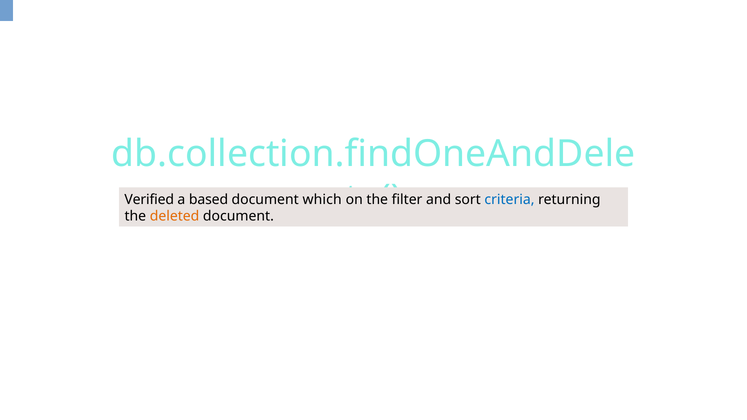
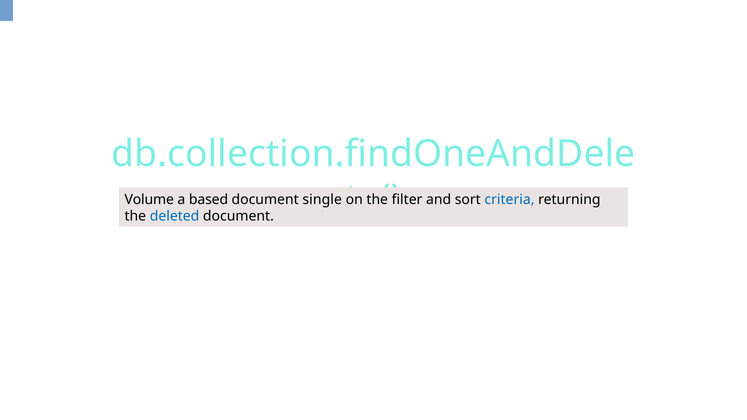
Verified: Verified -> Volume (149, 200)
which: which -> single (322, 200)
deleted colour: orange -> blue (175, 216)
